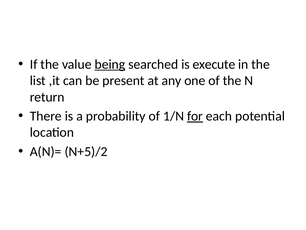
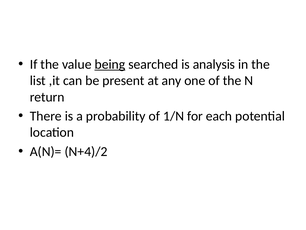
execute: execute -> analysis (214, 64)
for underline: present -> none (195, 116)
N+5)/2: N+5)/2 -> N+4)/2 (86, 151)
